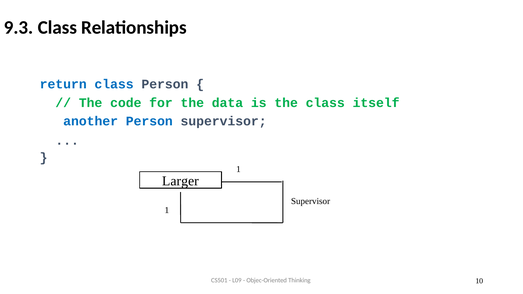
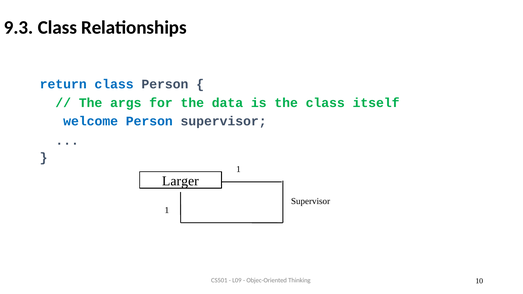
code: code -> args (126, 103)
another: another -> welcome (91, 121)
